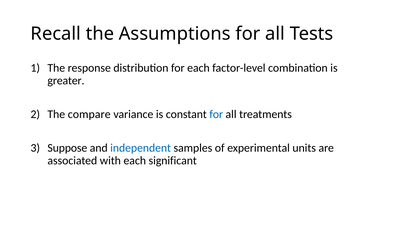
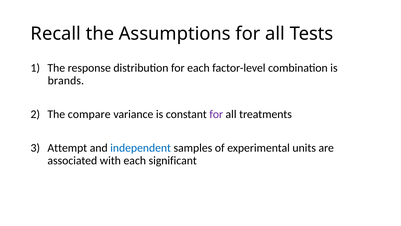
greater: greater -> brands (66, 80)
for colour: blue -> purple (216, 114)
Suppose: Suppose -> Attempt (67, 148)
